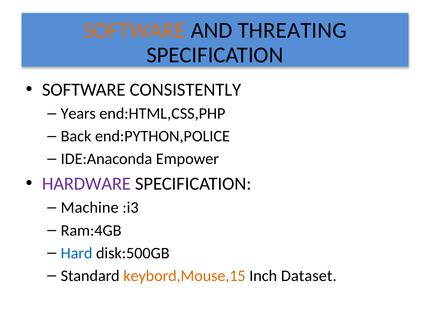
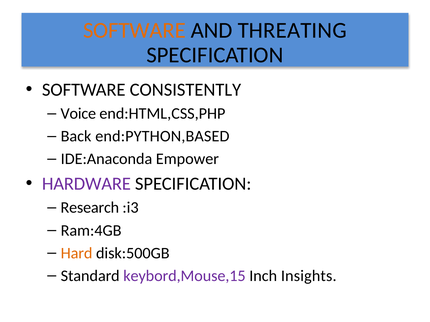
Years: Years -> Voice (78, 114)
end:PYTHON,POLICE: end:PYTHON,POLICE -> end:PYTHON,BASED (162, 137)
Machine: Machine -> Research (90, 208)
Hard colour: blue -> orange (77, 253)
keybord,Mouse,15 colour: orange -> purple (184, 276)
Dataset: Dataset -> Insights (309, 276)
